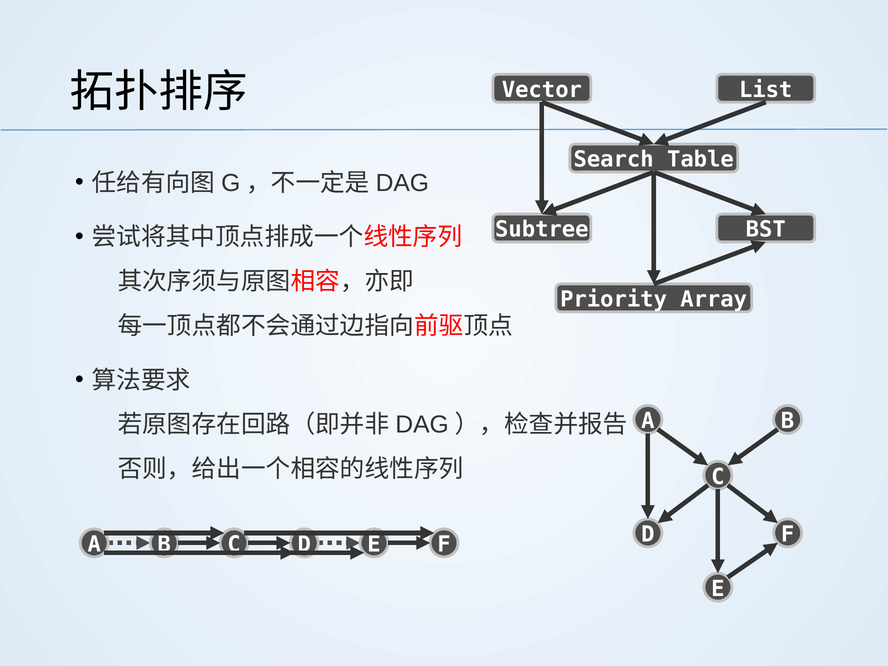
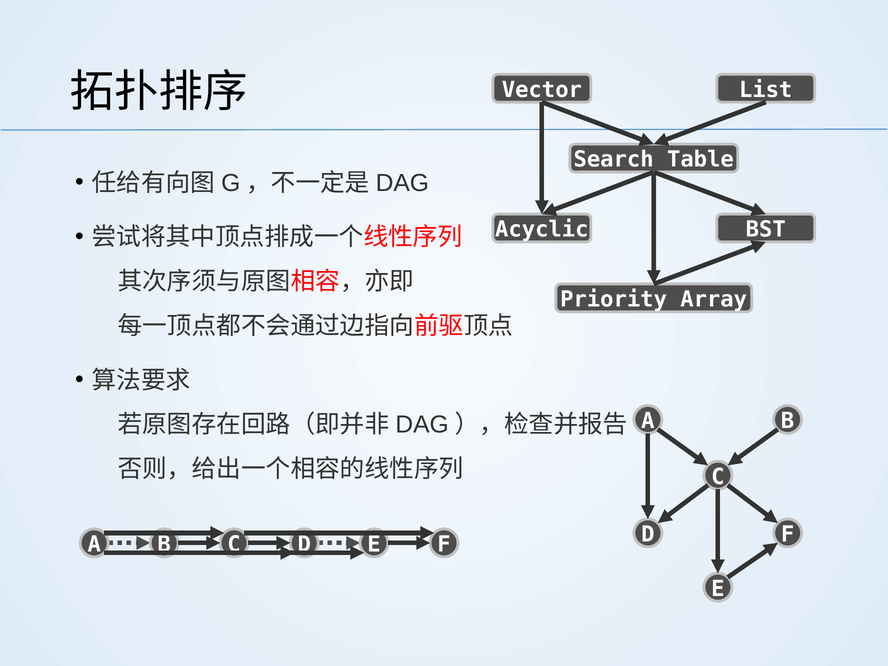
Subtree: Subtree -> Acyclic (542, 230)
